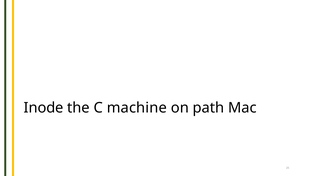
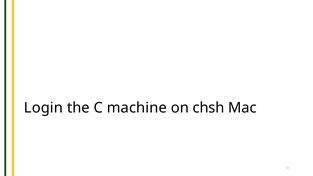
Inode: Inode -> Login (43, 108)
path: path -> chsh (209, 108)
